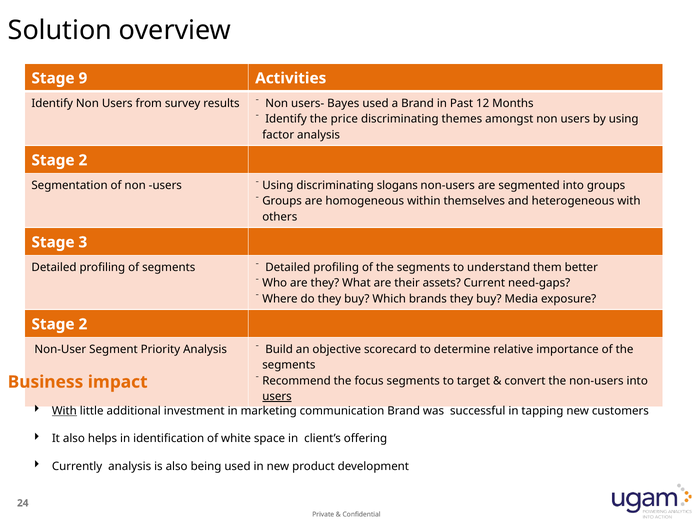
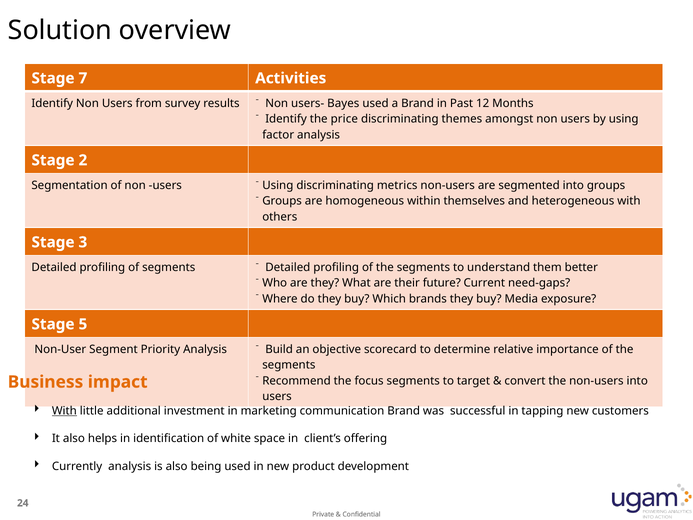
9: 9 -> 7 (83, 78)
slogans: slogans -> metrics (397, 185)
assets: assets -> future (442, 283)
2: 2 -> 5 (83, 324)
users underline: present -> none (277, 396)
